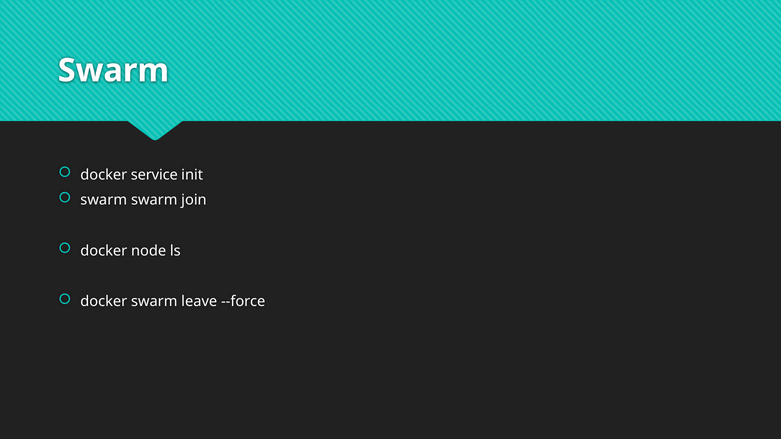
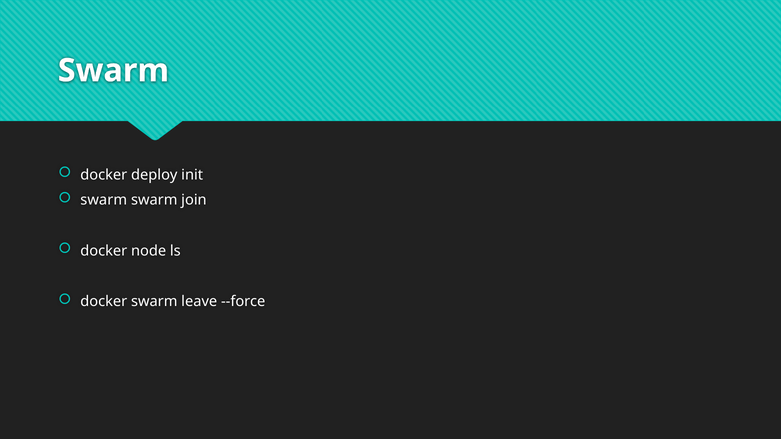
service: service -> deploy (154, 175)
